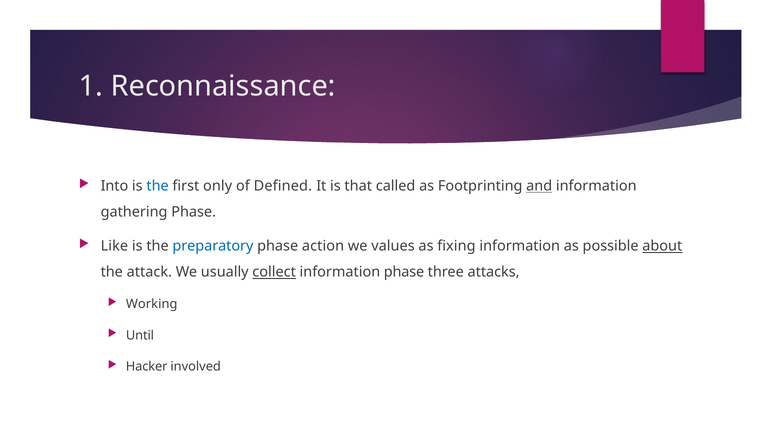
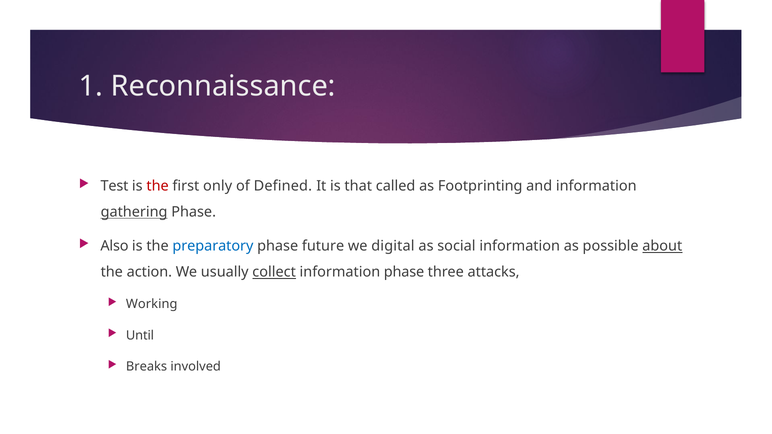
Into: Into -> Test (115, 186)
the colour: blue -> red (158, 186)
and underline: present -> none (539, 186)
gathering underline: none -> present (134, 212)
Like: Like -> Also (115, 246)
action: action -> future (323, 246)
values: values -> digital (393, 246)
fixing: fixing -> social (456, 246)
attack: attack -> action (149, 272)
Hacker: Hacker -> Breaks (147, 367)
